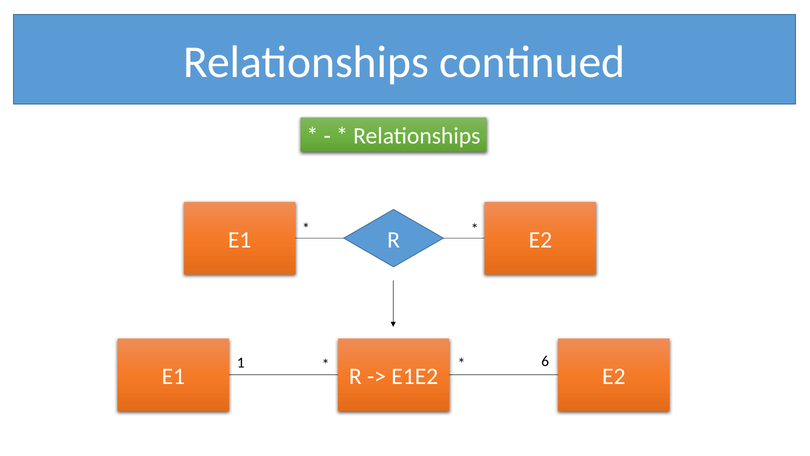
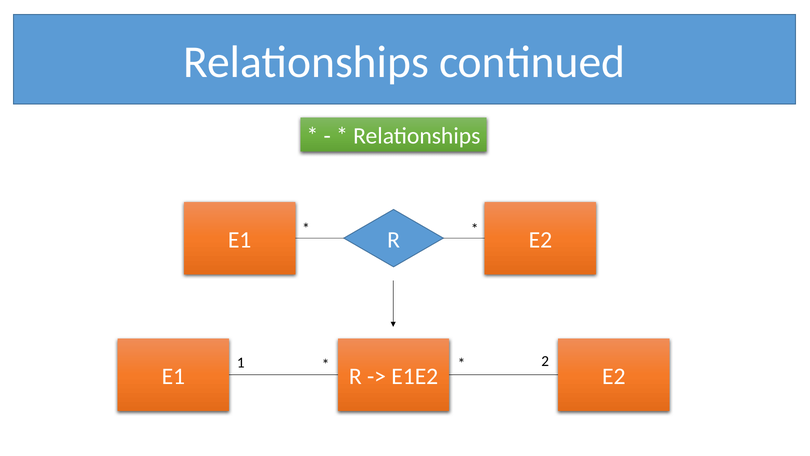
6: 6 -> 2 (545, 361)
